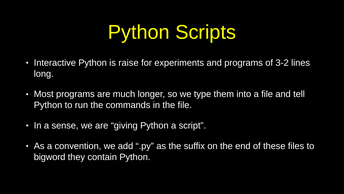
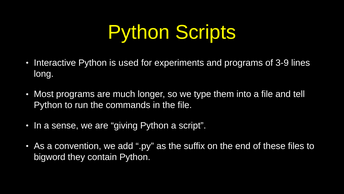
raise: raise -> used (129, 63)
3-2: 3-2 -> 3-9 (282, 63)
